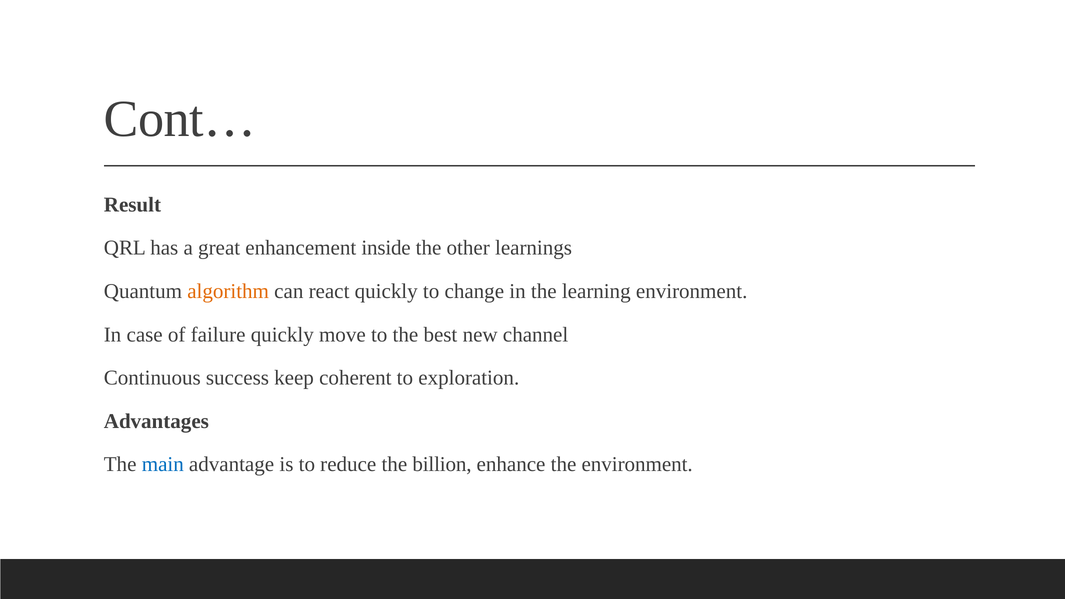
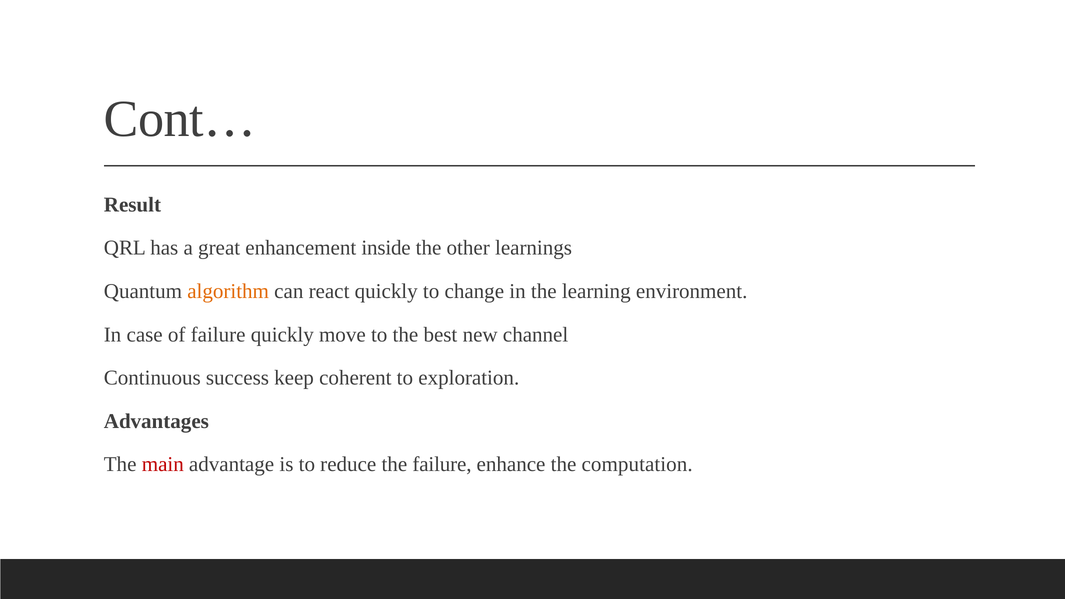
main colour: blue -> red (163, 465)
the billion: billion -> failure (442, 465)
the environment: environment -> computation (637, 465)
